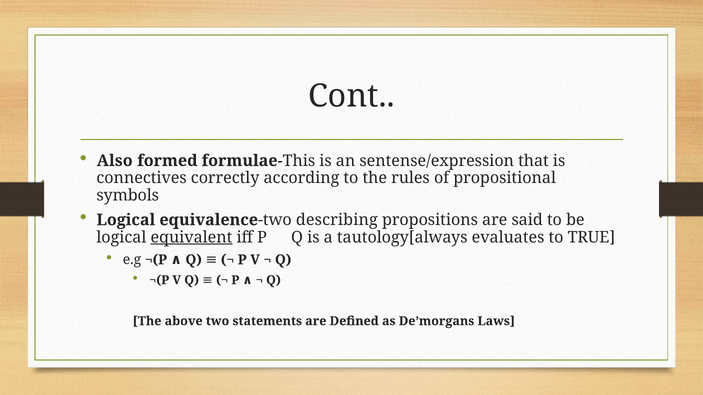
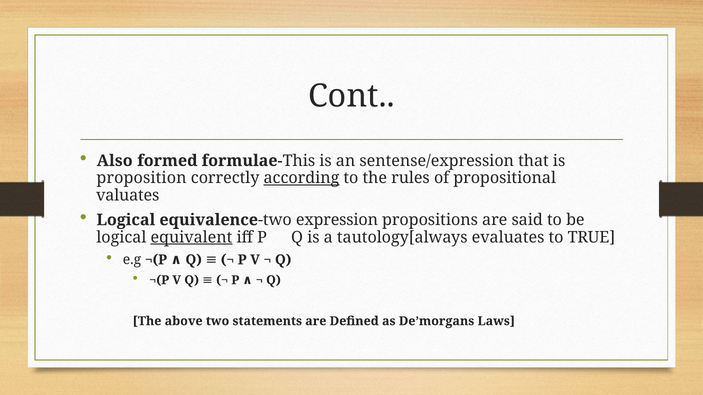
connectives: connectives -> proposition (142, 178)
according underline: none -> present (301, 178)
symbols: symbols -> valuates (128, 196)
describing: describing -> expression (337, 220)
